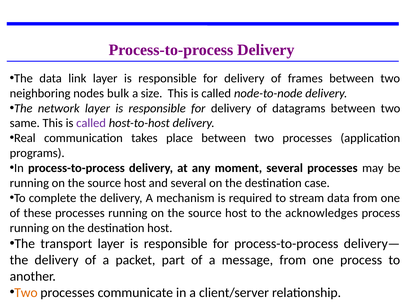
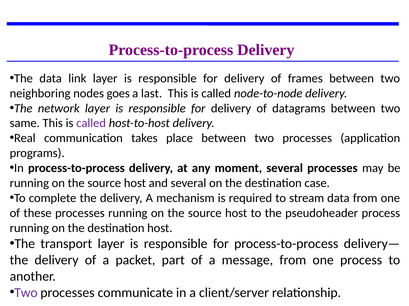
bulk: bulk -> goes (118, 94)
size: size -> last (152, 94)
acknowledges: acknowledges -> pseudoheader (322, 213)
Two colour: orange -> purple (26, 293)
